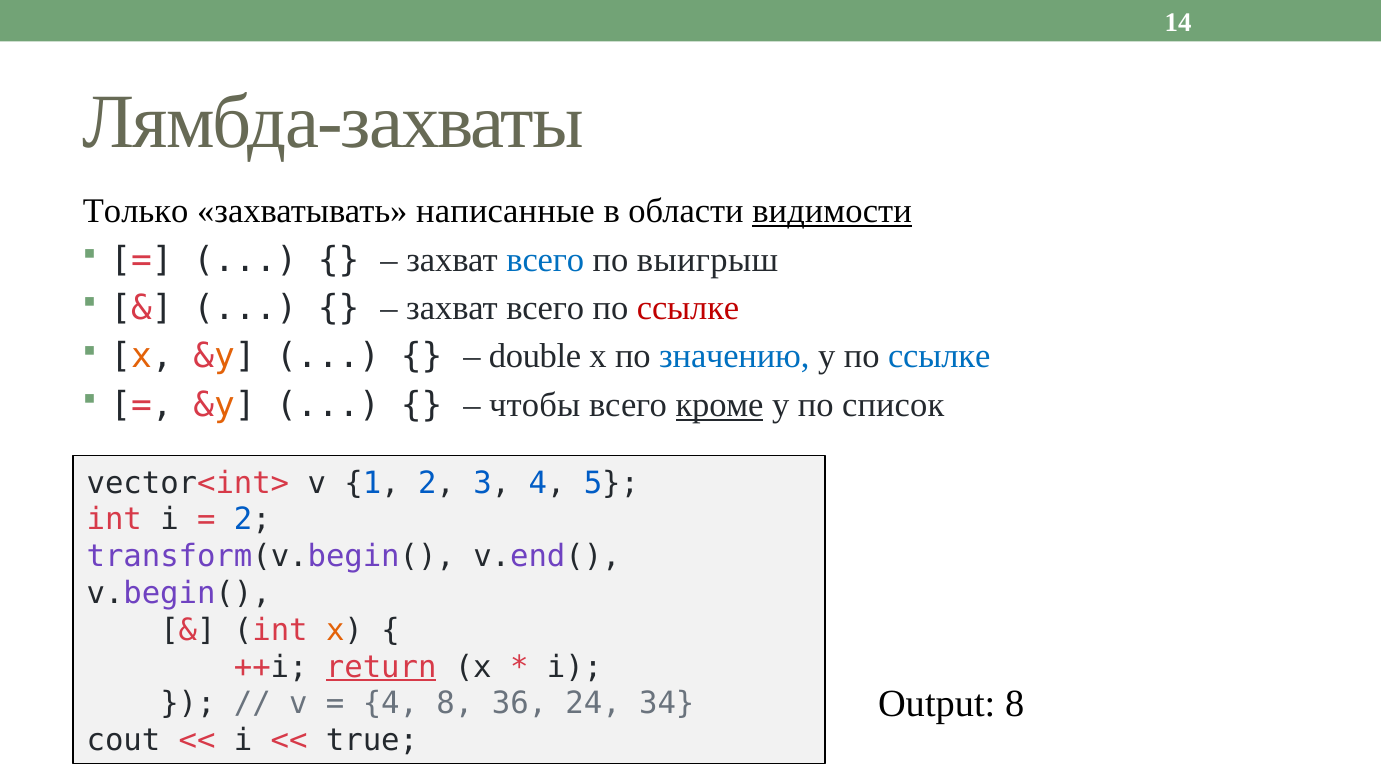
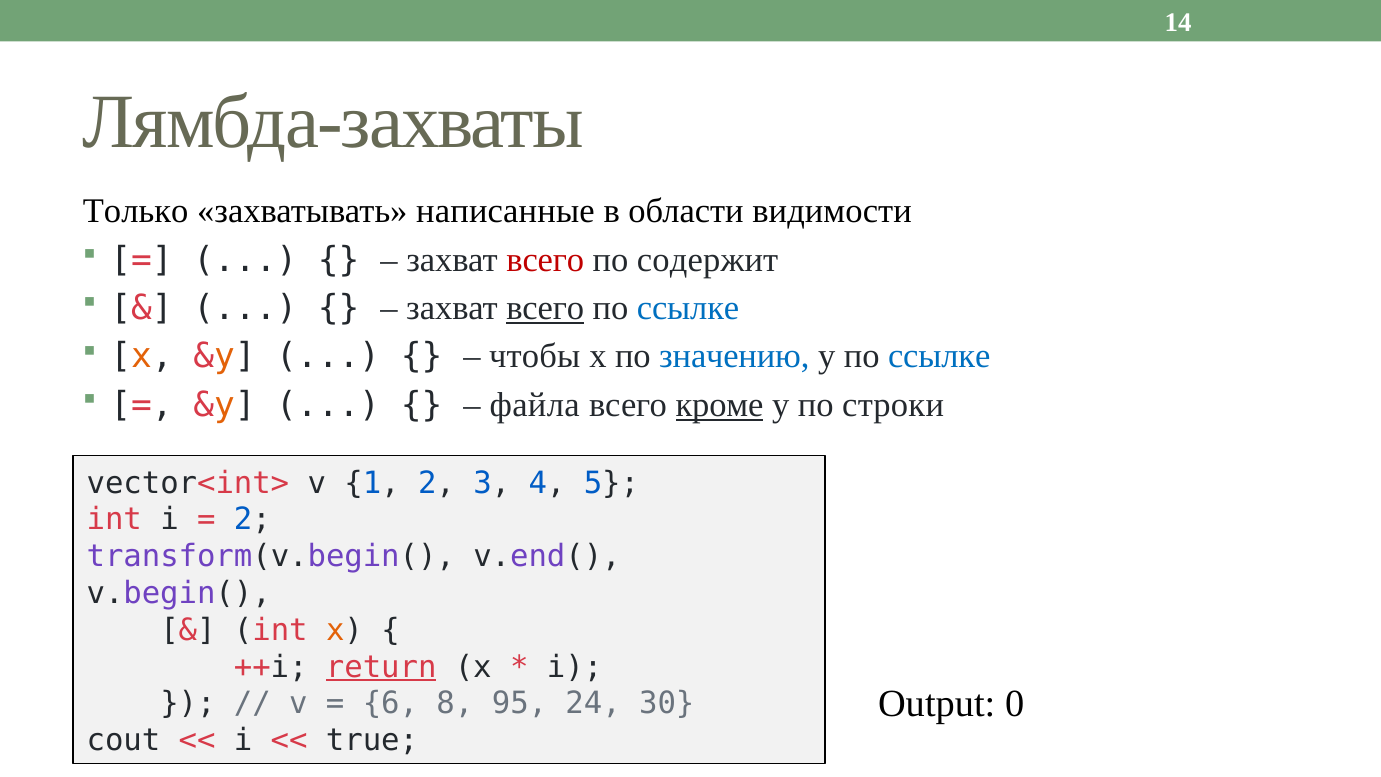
видимости underline: present -> none (832, 211)
всего colour: blue -> red (545, 260)
выигрыш: выигрыш -> содержит (708, 260)
всего underline: none -> present (545, 308)
ссылке colour: red -> blue (688, 308)
double: double -> чтобы (535, 356)
чтобы: чтобы -> файла (535, 405)
список: список -> строки (893, 405)
Output 8: 8 -> 0 (1015, 704)
4: 4 -> 6 (390, 704)
36: 36 -> 95 (520, 704)
34: 34 -> 30 (667, 704)
